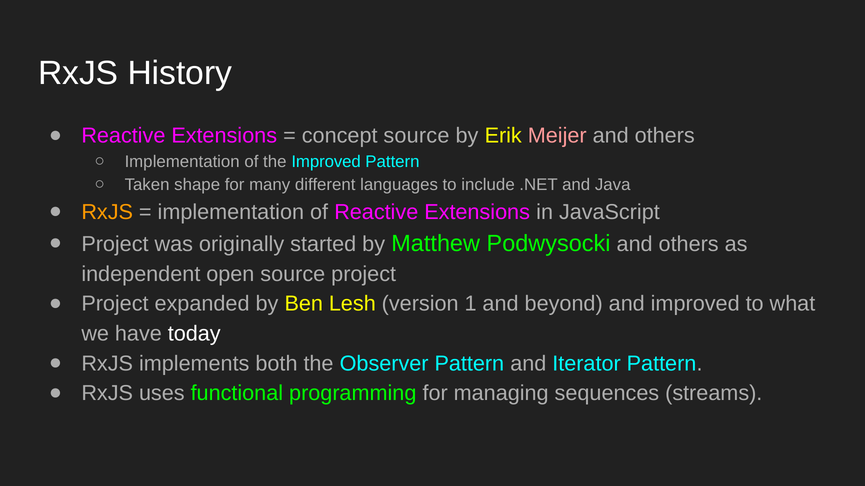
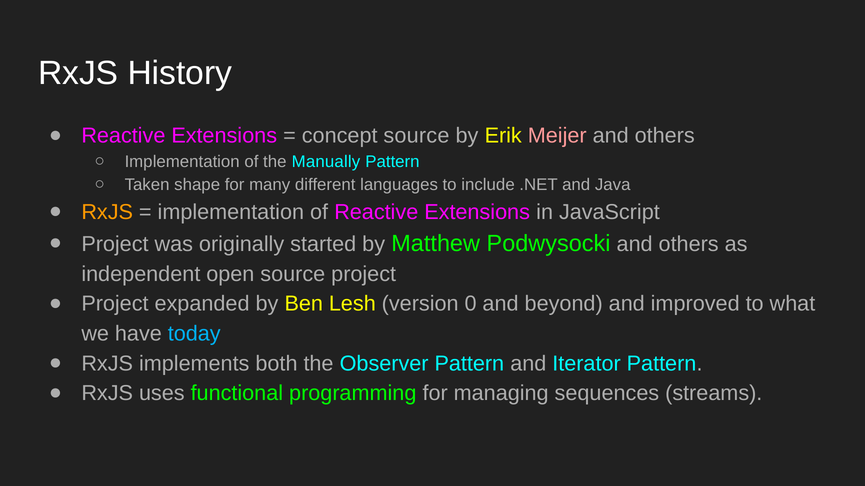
the Improved: Improved -> Manually (326, 162)
1: 1 -> 0 (471, 304)
today colour: white -> light blue (194, 334)
